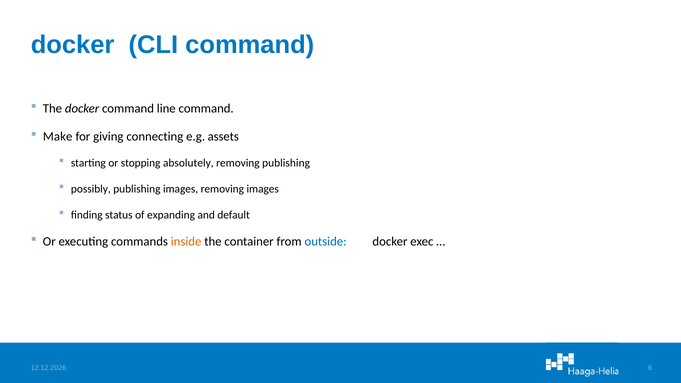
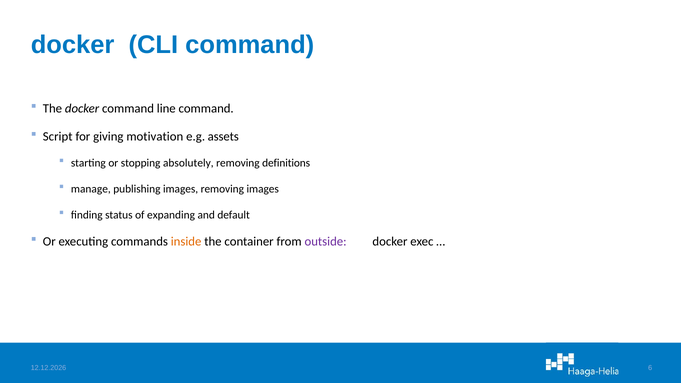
Make: Make -> Script (58, 136)
connecting: connecting -> motivation (155, 136)
removing publishing: publishing -> definitions (286, 163)
possibly: possibly -> manage (91, 189)
outside colour: blue -> purple (326, 242)
